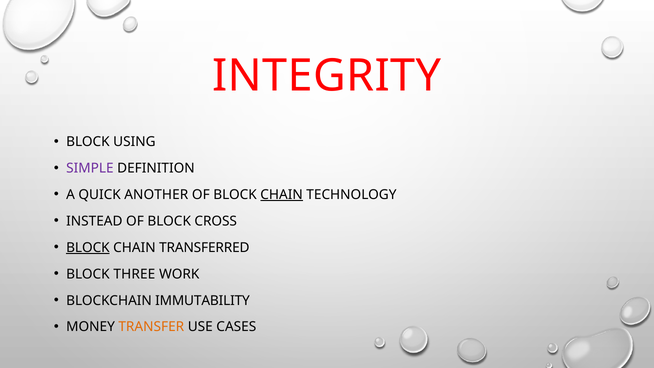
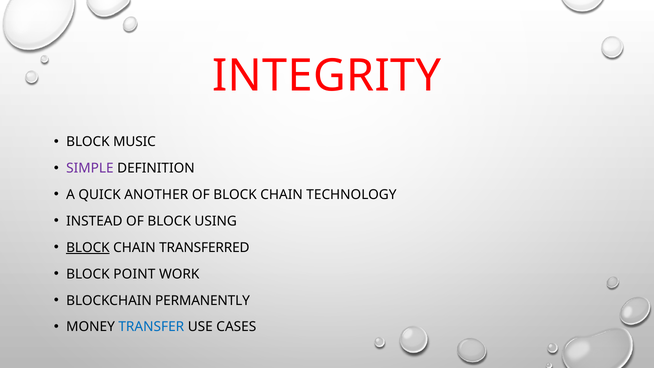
USING: USING -> MUSIC (134, 142)
CHAIN underline: present -> none (282, 195)
CROSS: CROSS -> USING (216, 221)
THREE: THREE -> POINT (134, 274)
IMMUTABILITY: IMMUTABILITY -> PERMANENTLY (203, 300)
TRANSFER colour: orange -> blue (151, 327)
